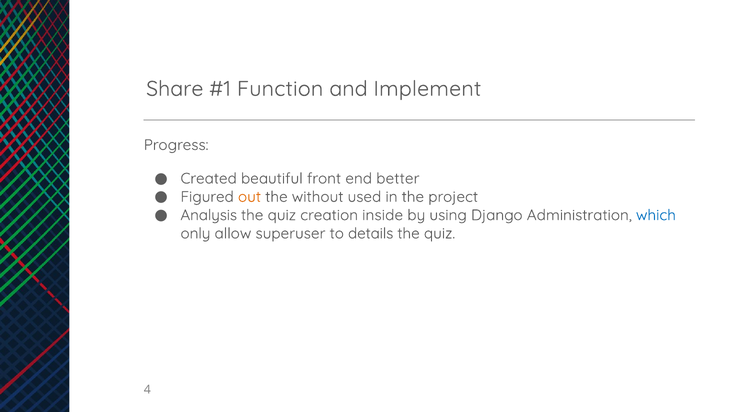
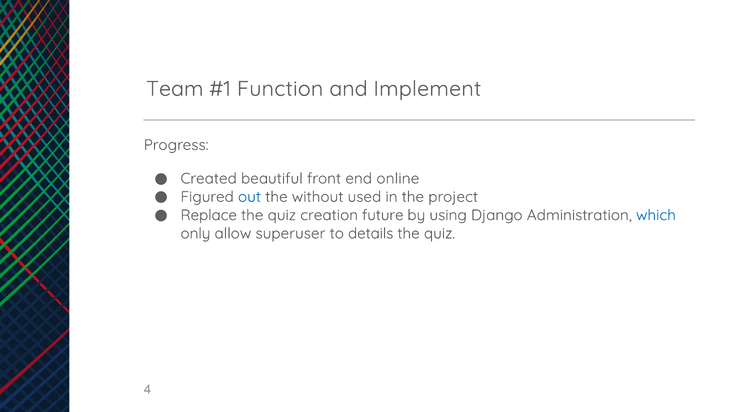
Share: Share -> Team (175, 89)
better: better -> online (398, 179)
out colour: orange -> blue (249, 197)
Analysis: Analysis -> Replace (209, 215)
inside: inside -> future (383, 215)
